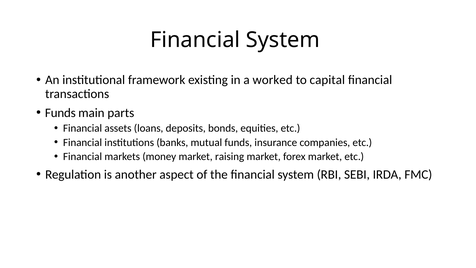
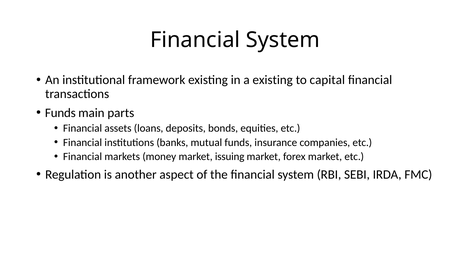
a worked: worked -> existing (273, 80)
raising: raising -> issuing (230, 157)
